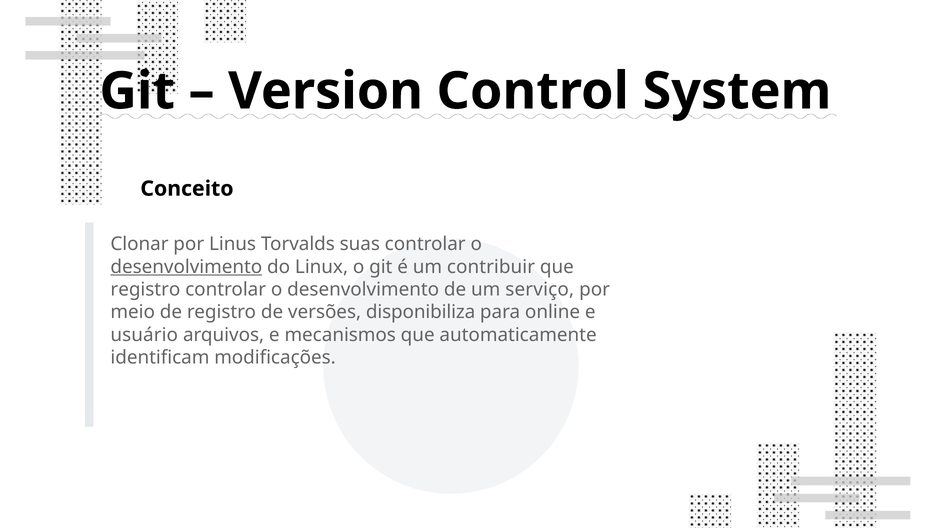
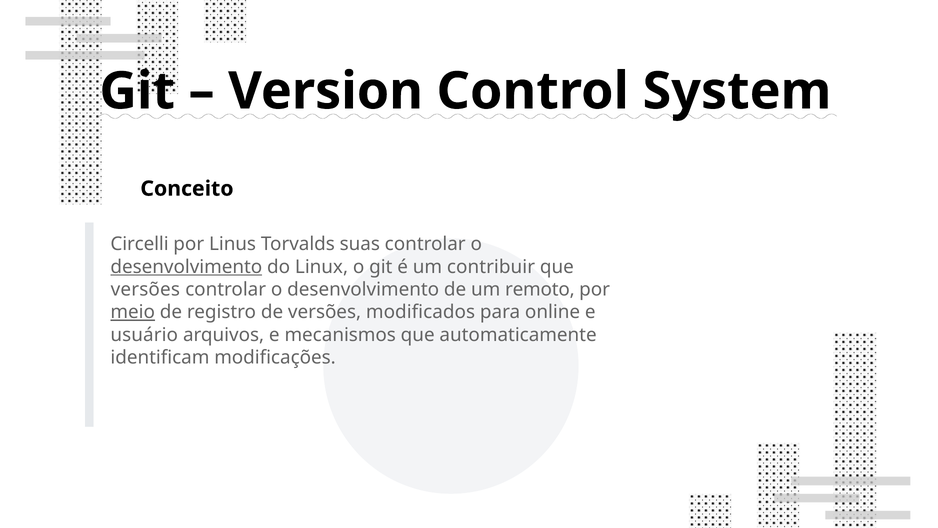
Clonar: Clonar -> Circelli (140, 244)
registro: registro -> versões (145, 289)
serviço: serviço -> remoto (540, 289)
meio underline: none -> present (133, 312)
disponibiliza: disponibiliza -> modificados (421, 312)
